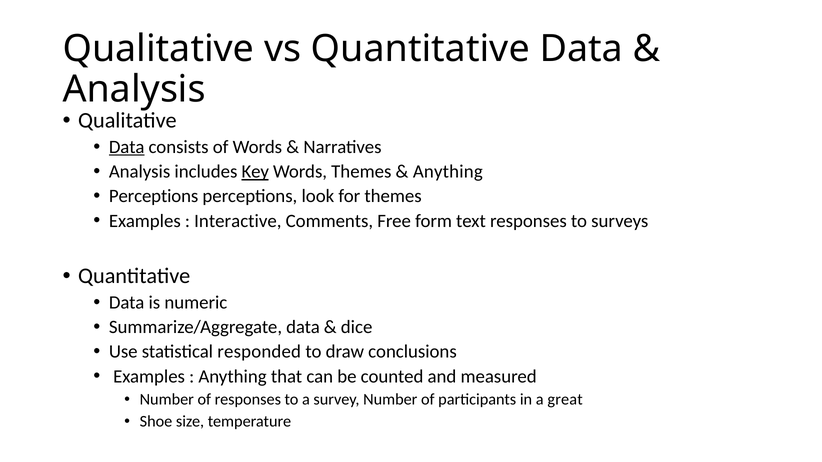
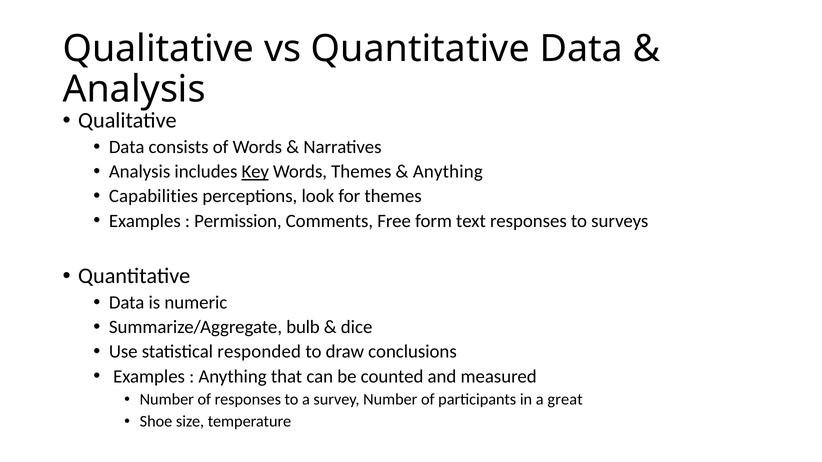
Data underline: present -> none (127, 147)
Perceptions: Perceptions -> Capabilities (153, 196)
Interactive: Interactive -> Permission (238, 221)
Summarize/Aggregate data: data -> bulb (303, 327)
